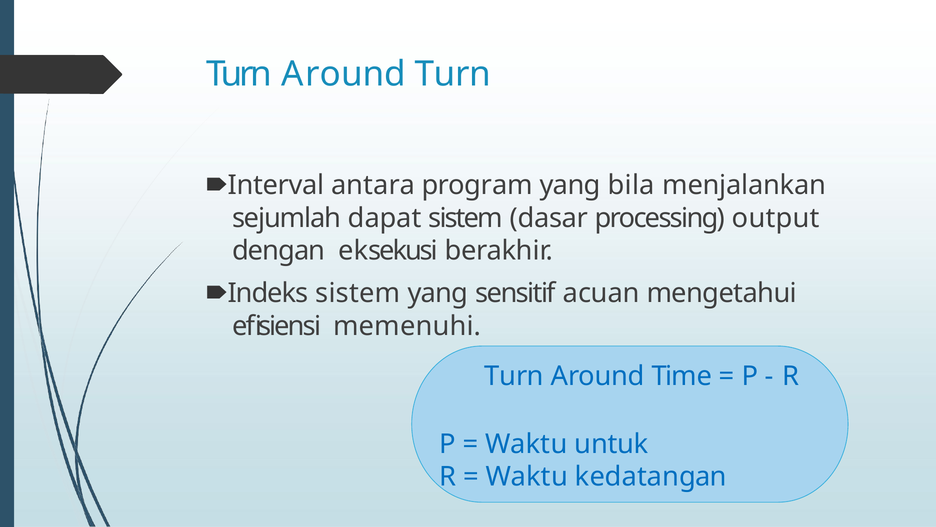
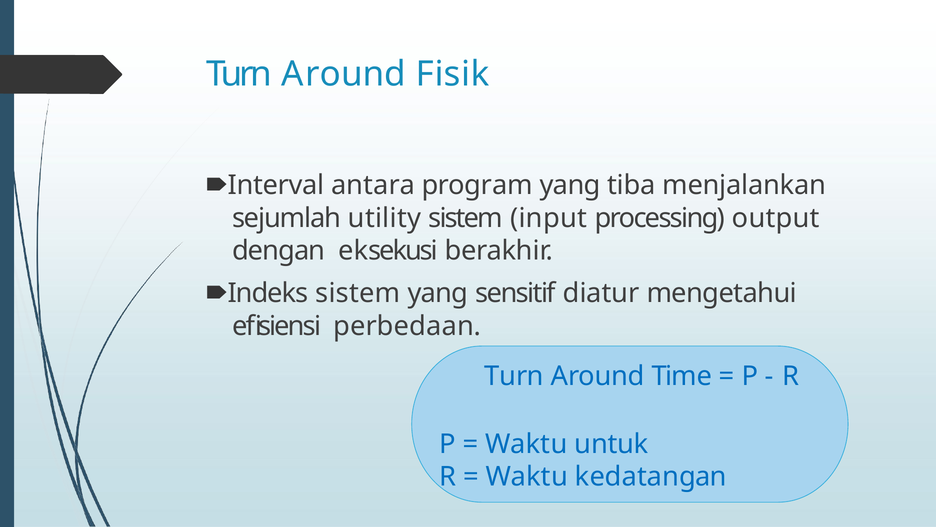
Around Turn: Turn -> Fisik (453, 74)
bila: bila -> tiba (631, 185)
dapat: dapat -> utility (385, 218)
dasar: dasar -> input (549, 218)
acuan: acuan -> diatur (601, 293)
memenuhi: memenuhi -> perbedaan (407, 326)
